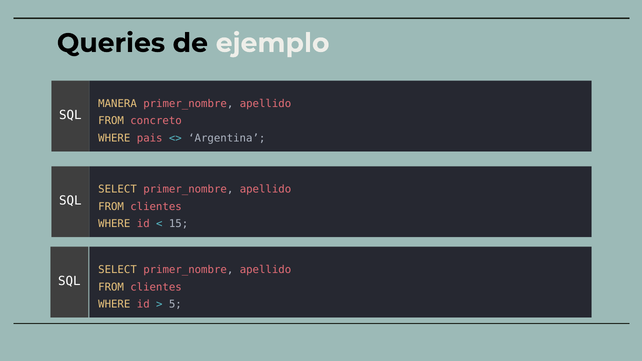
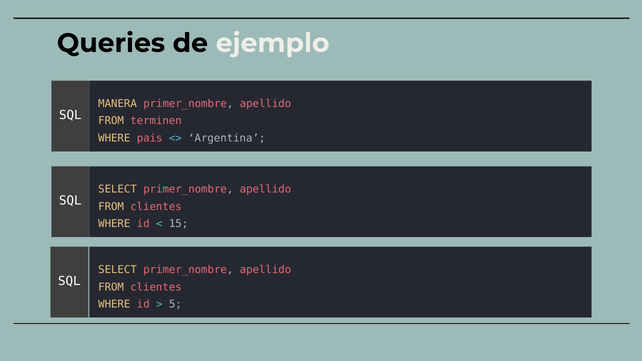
concreto: concreto -> terminen (156, 121)
